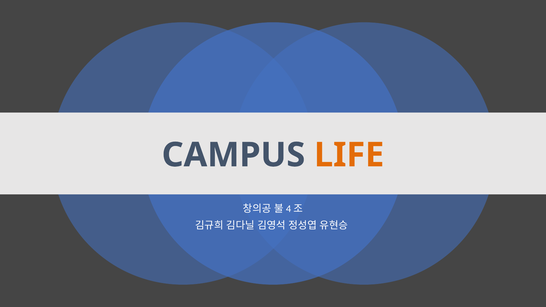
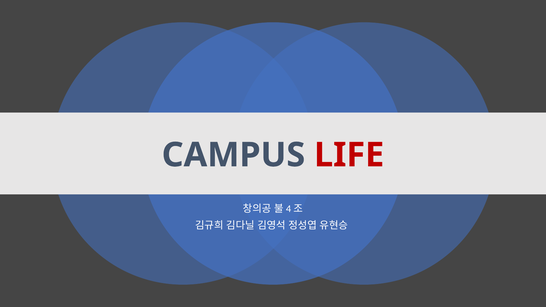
LIFE colour: orange -> red (349, 155)
